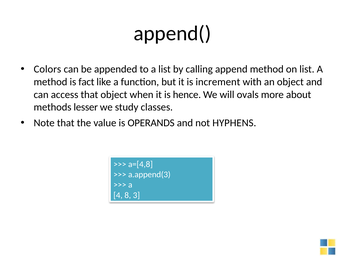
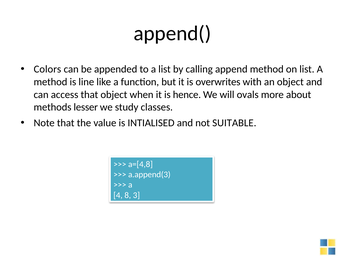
fact: fact -> line (86, 82)
increment: increment -> overwrites (218, 82)
OPERANDS: OPERANDS -> INTIALISED (151, 123)
HYPHENS: HYPHENS -> SUITABLE (234, 123)
